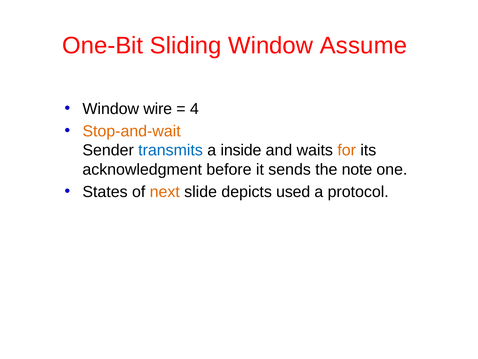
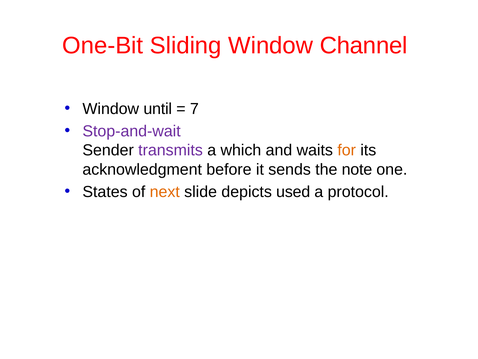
Assume: Assume -> Channel (364, 45)
wire: wire -> until (158, 109)
4: 4 -> 7 (194, 109)
Stop-and-wait colour: orange -> purple (132, 131)
transmits colour: blue -> purple (171, 150)
inside: inside -> which (241, 150)
